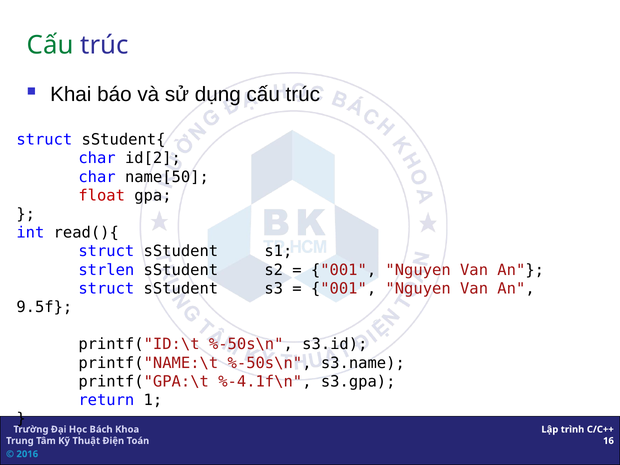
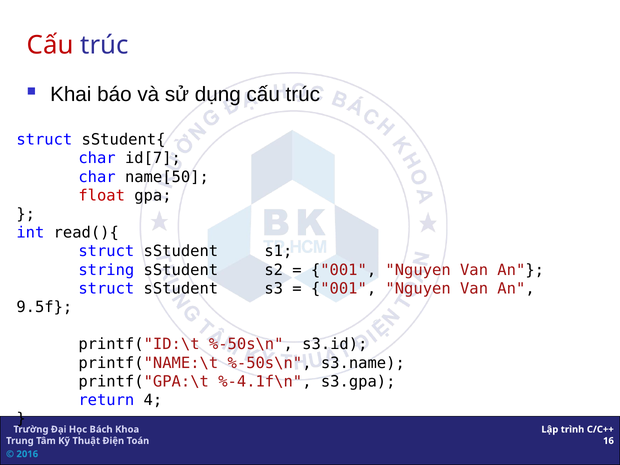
Cấu colour: green -> red (50, 45)
id[2: id[2 -> id[7 (153, 158)
strlen: strlen -> string (106, 270)
1: 1 -> 4 (153, 400)
